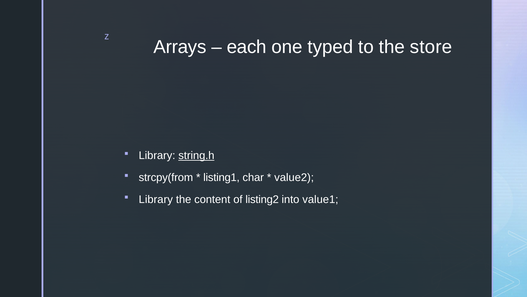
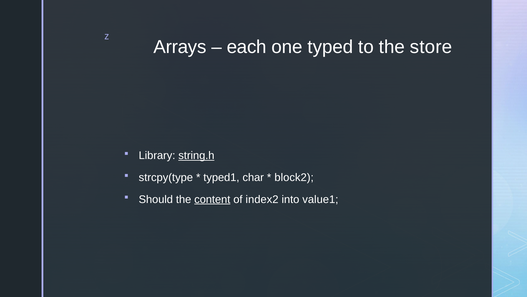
strcpy(from: strcpy(from -> strcpy(type (166, 177)
listing1: listing1 -> typed1 (221, 177)
value2: value2 -> block2 (294, 177)
Library: Library -> Should (156, 199)
content underline: none -> present (212, 199)
listing2: listing2 -> index2 (262, 199)
